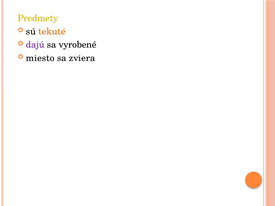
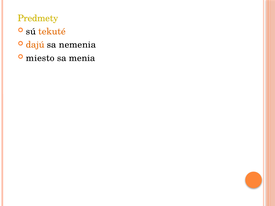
dajú colour: purple -> orange (35, 45)
vyrobené: vyrobené -> nemenia (77, 45)
zviera: zviera -> menia (82, 58)
